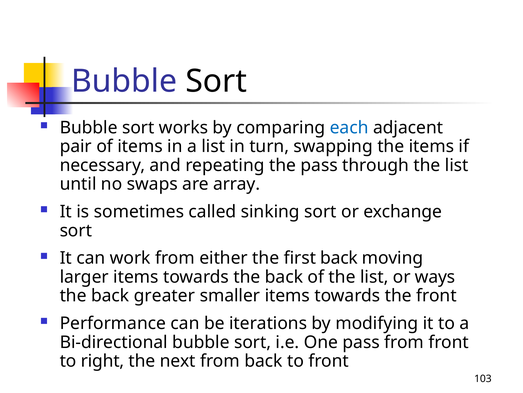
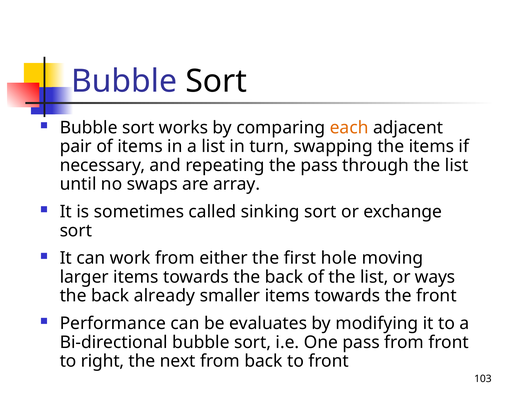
each colour: blue -> orange (349, 127)
first back: back -> hole (339, 258)
greater: greater -> already (164, 295)
iterations: iterations -> evaluates (268, 323)
